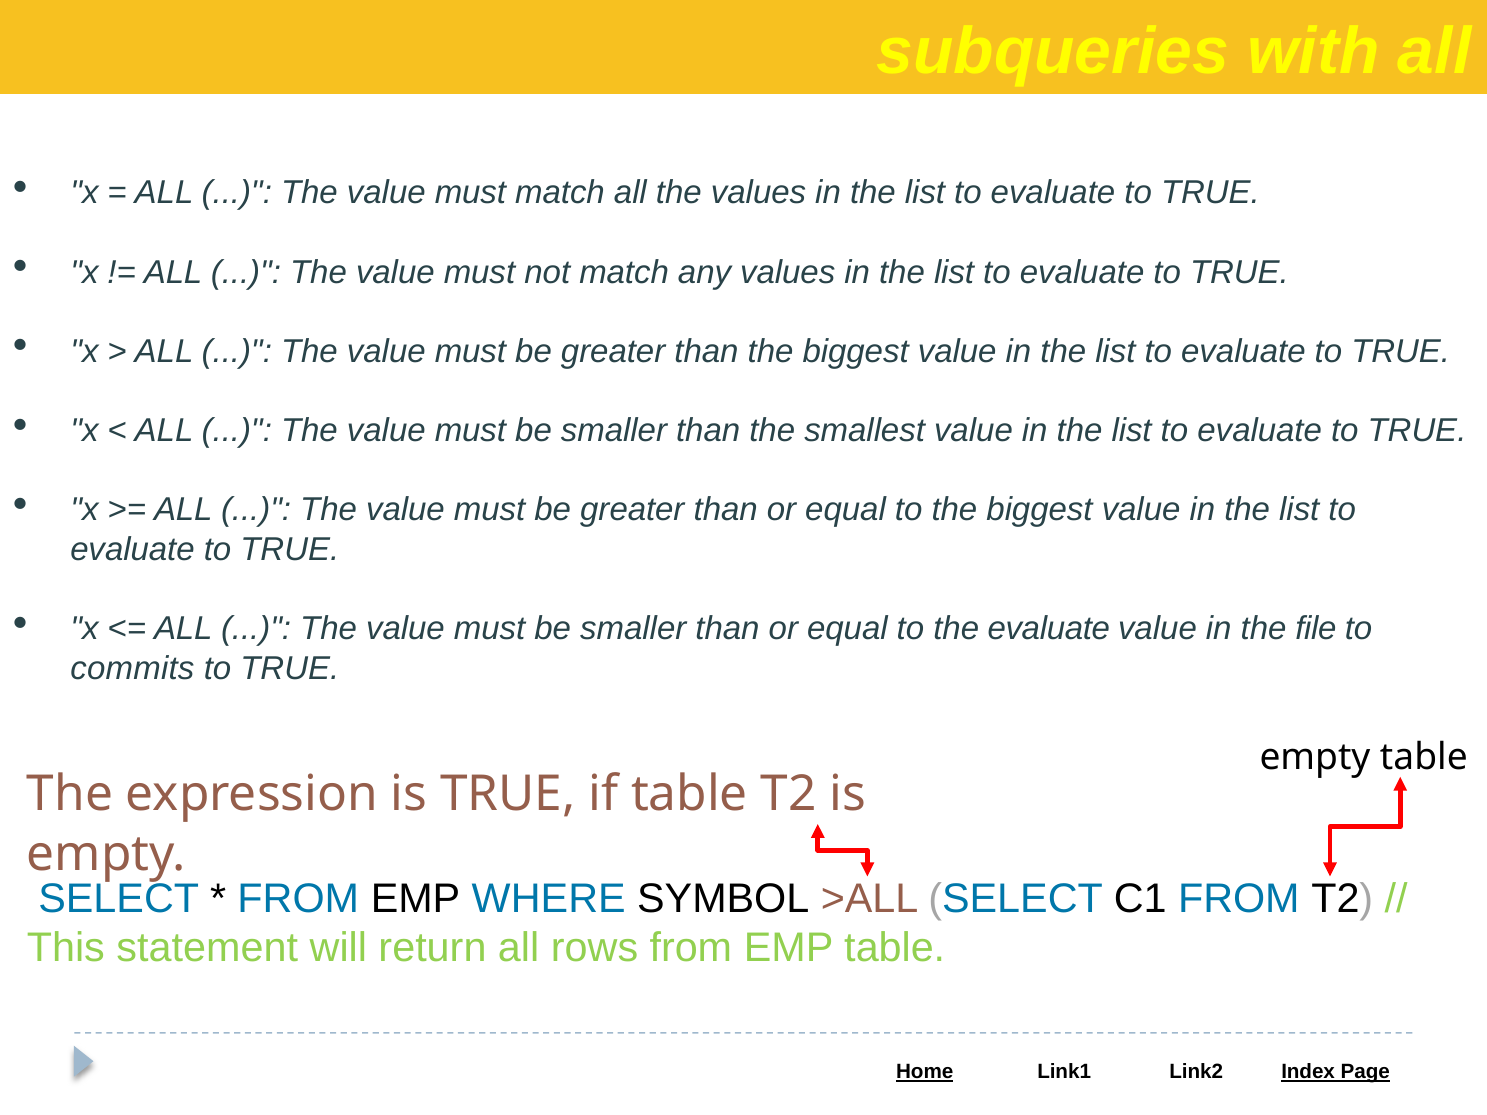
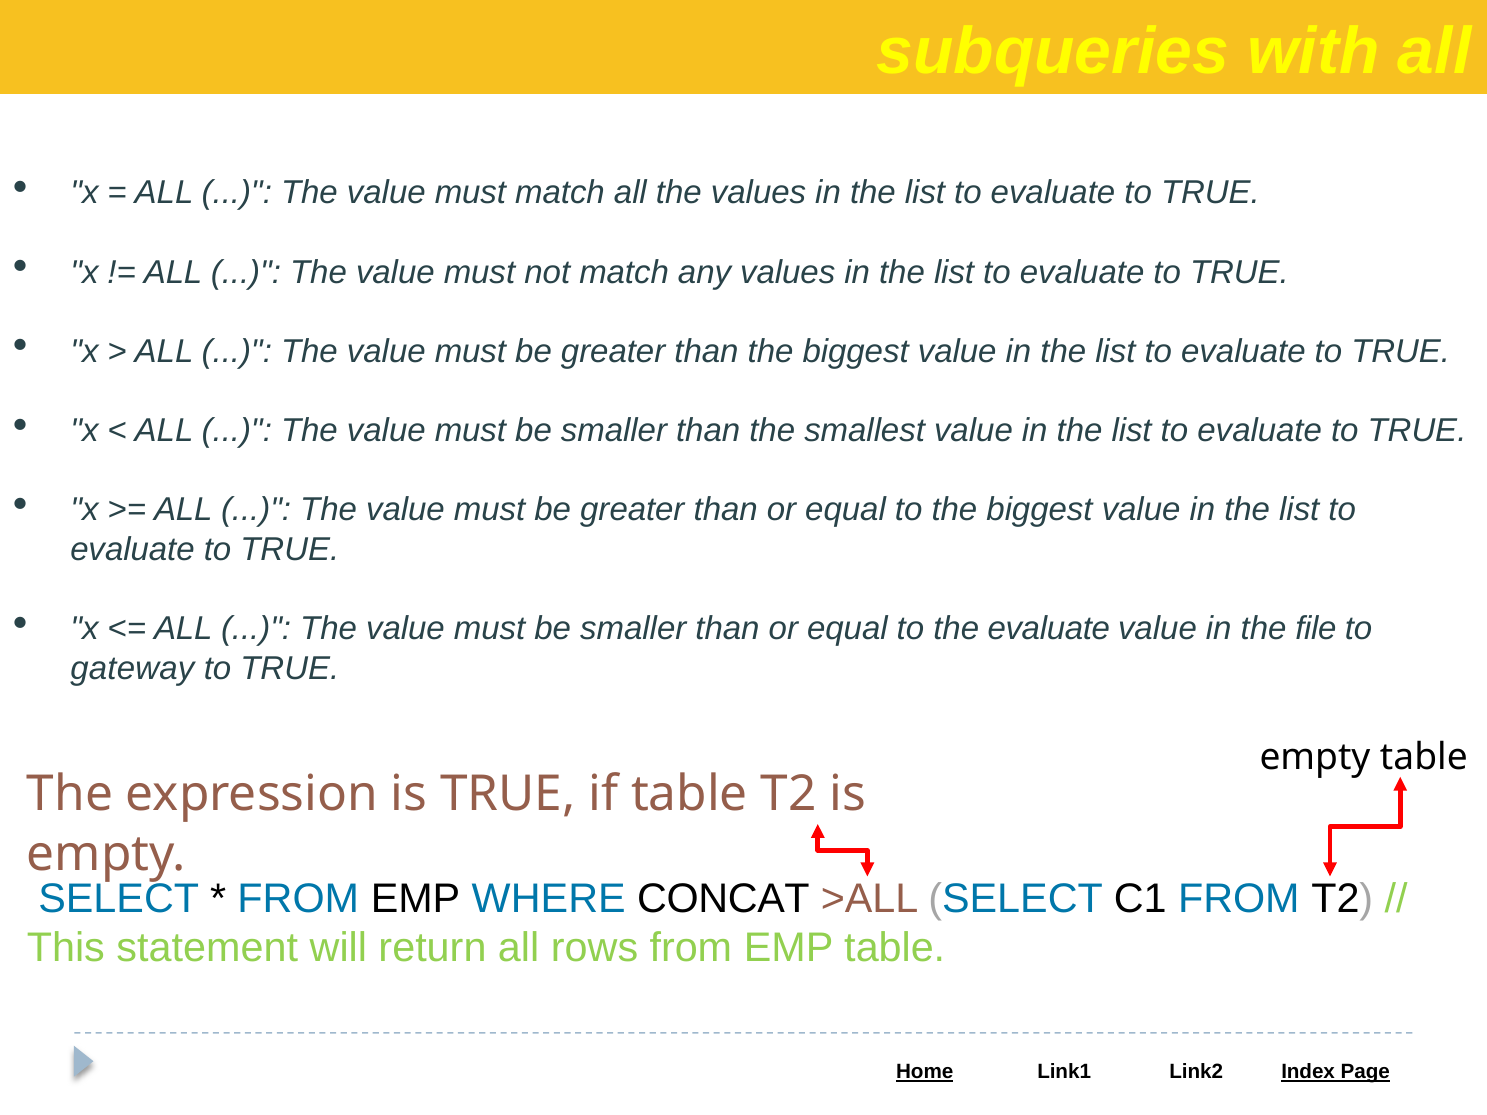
commits: commits -> gateway (132, 669)
SYMBOL: SYMBOL -> CONCAT (723, 899)
